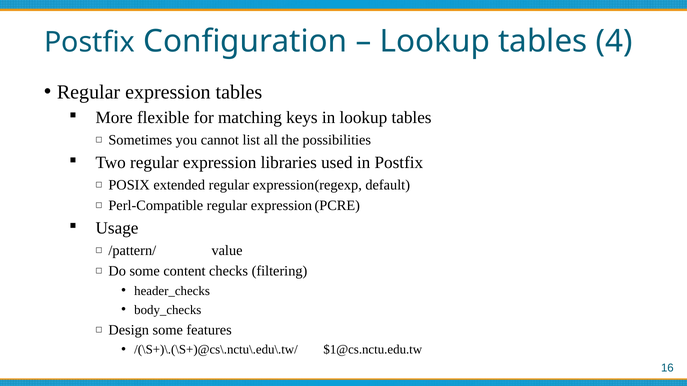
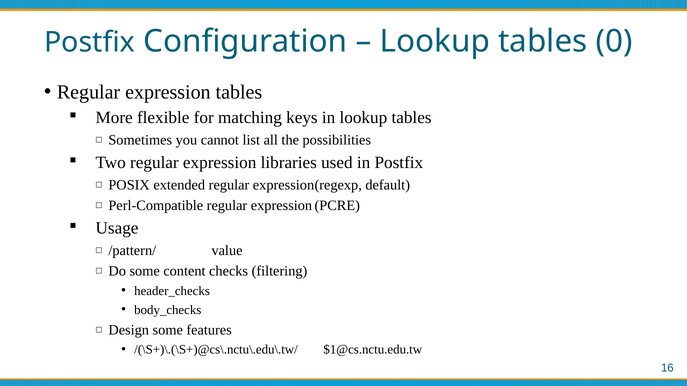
4: 4 -> 0 (614, 42)
